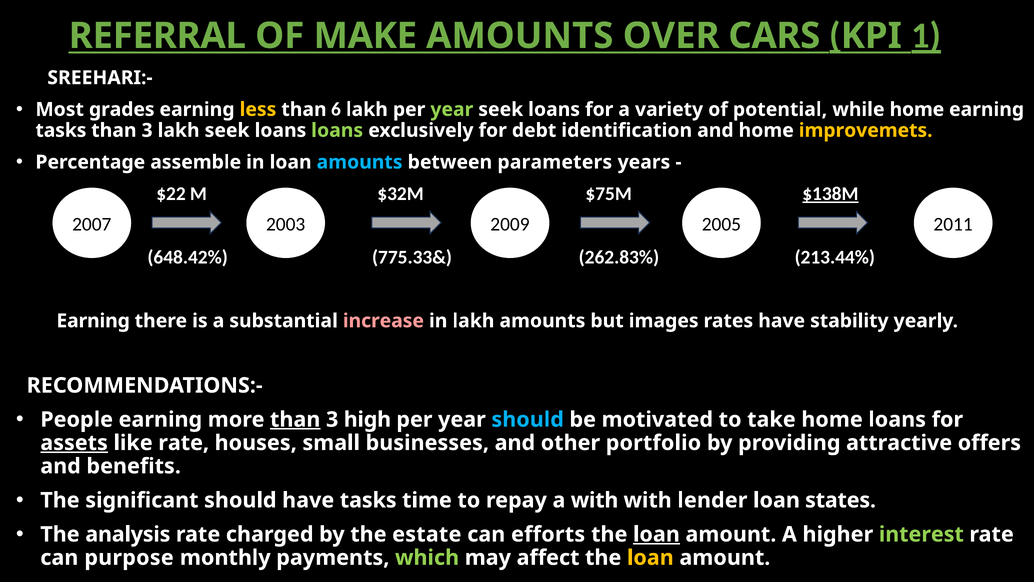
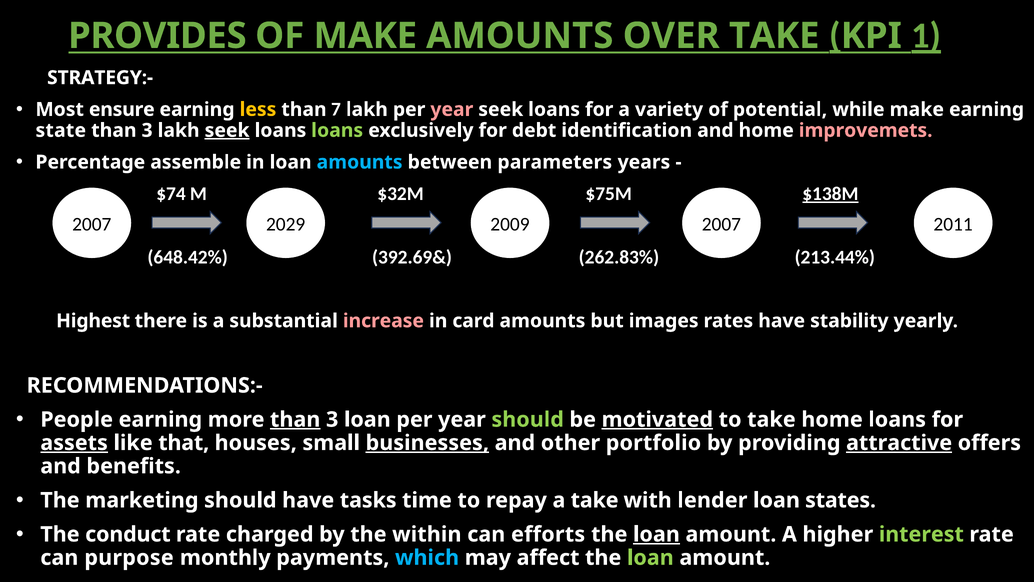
REFERRAL: REFERRAL -> PROVIDES (157, 36)
OVER CARS: CARS -> TAKE (774, 36)
SREEHARI:-: SREEHARI:- -> STRATEGY:- (100, 78)
grades: grades -> ensure (122, 109)
6: 6 -> 7 (336, 109)
year colour: light green -> pink (452, 109)
while home: home -> make (917, 109)
tasks: tasks -> state (61, 130)
seek underline: none -> present (227, 130)
improvemets colour: yellow -> pink (866, 130)
$22: $22 -> $74 (171, 194)
2003: 2003 -> 2029 (286, 224)
2009 2005: 2005 -> 2007 (721, 224)
775.33&: 775.33& -> 392.69& (412, 257)
Earning: Earning -> Highest (93, 321)
in lakh: lakh -> card (473, 321)
3 high: high -> loan (367, 419)
should colour: light blue -> light green (528, 419)
motivated underline: none -> present (657, 419)
like rate: rate -> that (184, 443)
businesses underline: none -> present (427, 443)
attractive underline: none -> present (899, 443)
significant: significant -> marketing (142, 500)
a with: with -> take (595, 500)
analysis: analysis -> conduct (128, 534)
estate: estate -> within (427, 534)
which colour: light green -> light blue (427, 557)
loan colour: yellow -> light green (650, 557)
